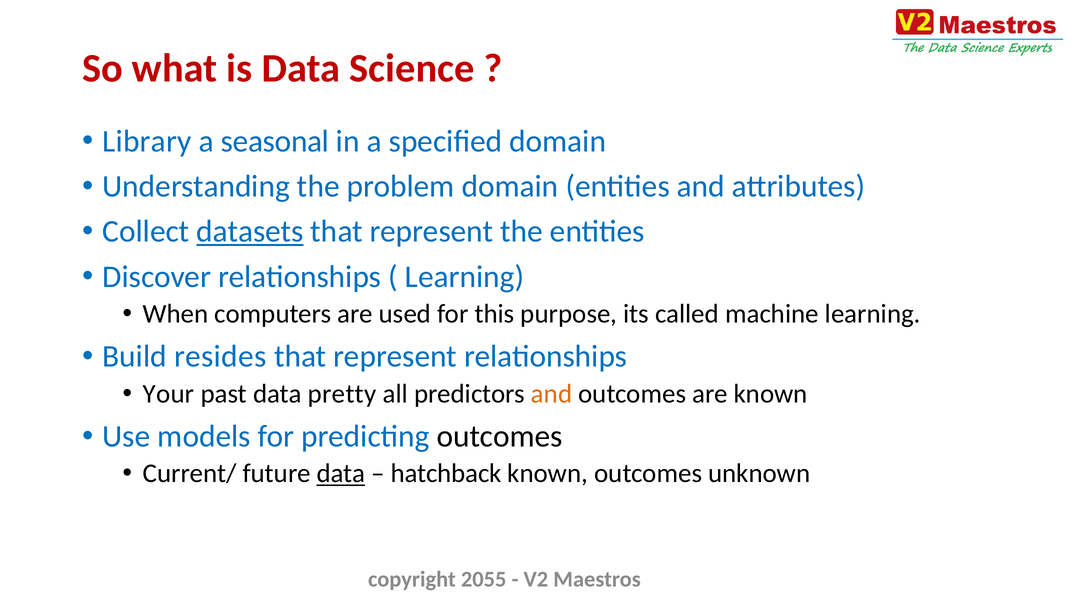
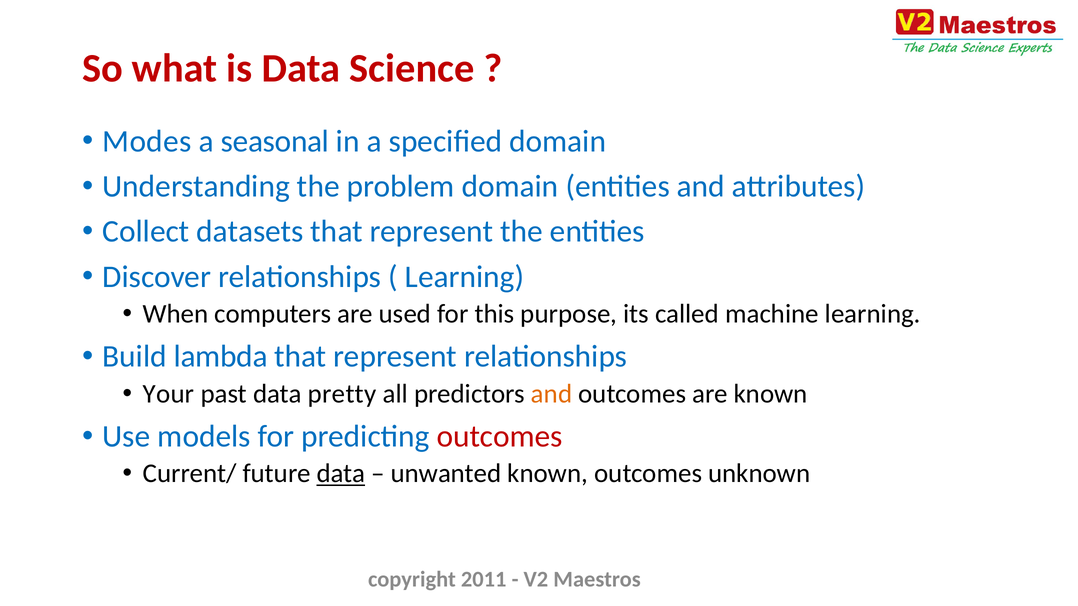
Library: Library -> Modes (147, 141)
datasets underline: present -> none (250, 232)
resides: resides -> lambda (221, 357)
outcomes colour: black -> red (500, 437)
hatchback: hatchback -> unwanted (446, 474)
2055: 2055 -> 2011 (484, 579)
